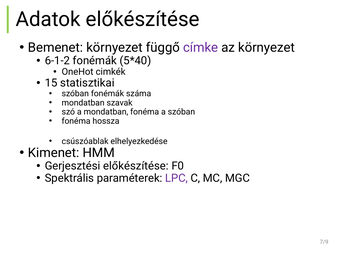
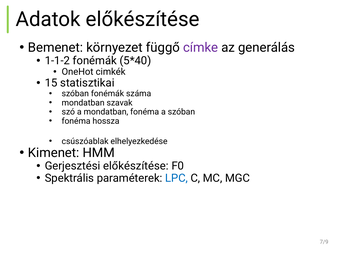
az környezet: környezet -> generálás (267, 48)
6-1-2: 6-1-2 -> 1-1-2 (57, 61)
LPC colour: purple -> blue (177, 178)
